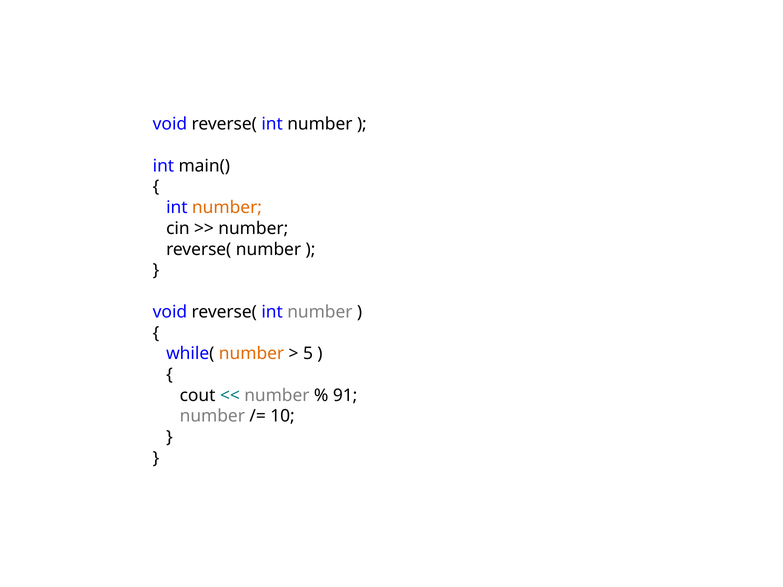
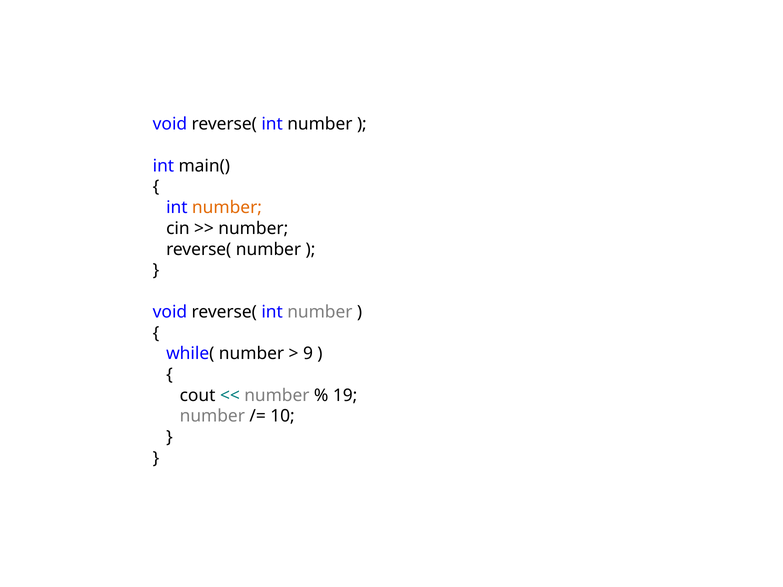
number colour: orange -> black (251, 354)
5: 5 -> 9 (308, 354)
91: 91 -> 19 (345, 396)
